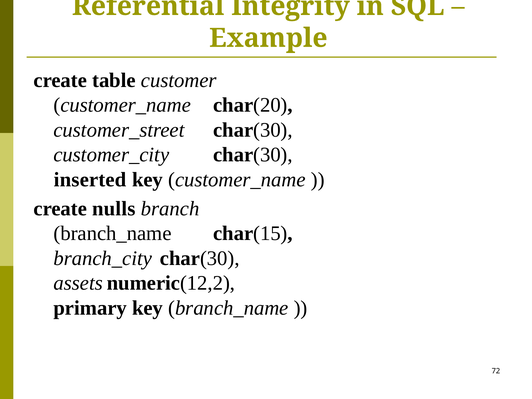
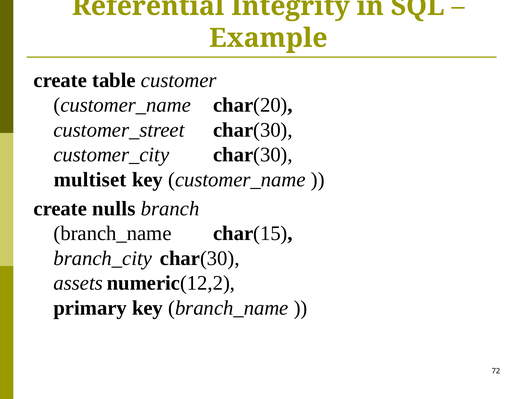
inserted: inserted -> multiset (90, 180)
